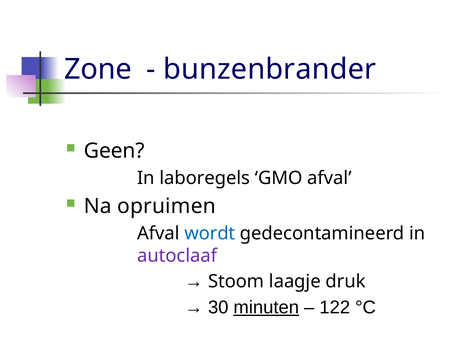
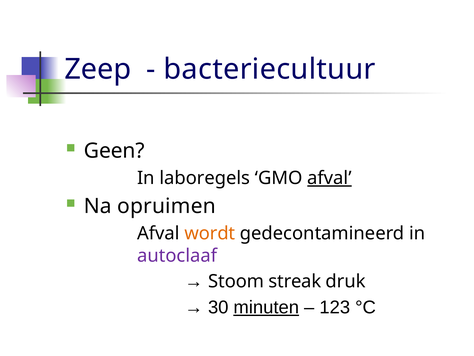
Zone: Zone -> Zeep (98, 69)
bunzenbrander: bunzenbrander -> bacteriecultuur (270, 69)
afval underline: none -> present (329, 178)
wordt colour: blue -> orange (210, 233)
laagje: laagje -> streak (295, 281)
122: 122 -> 123 (335, 307)
